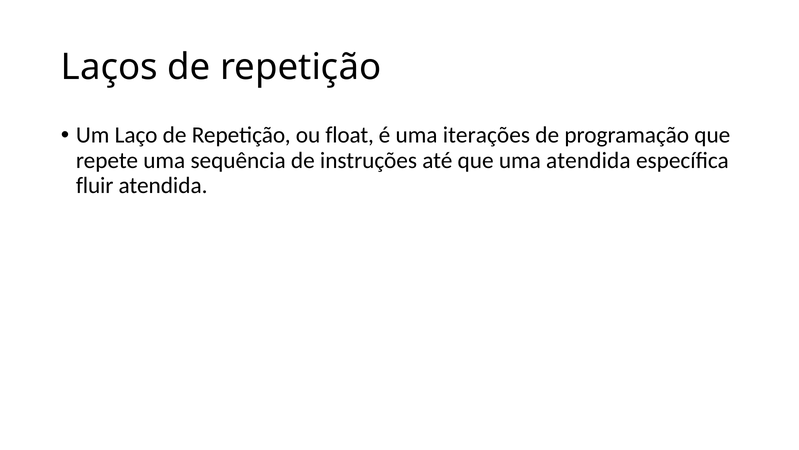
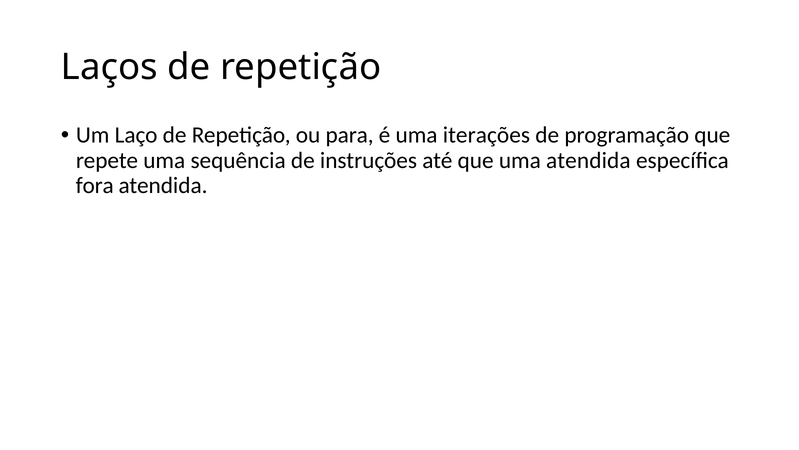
float: float -> para (350, 135)
fluir: fluir -> fora (95, 185)
